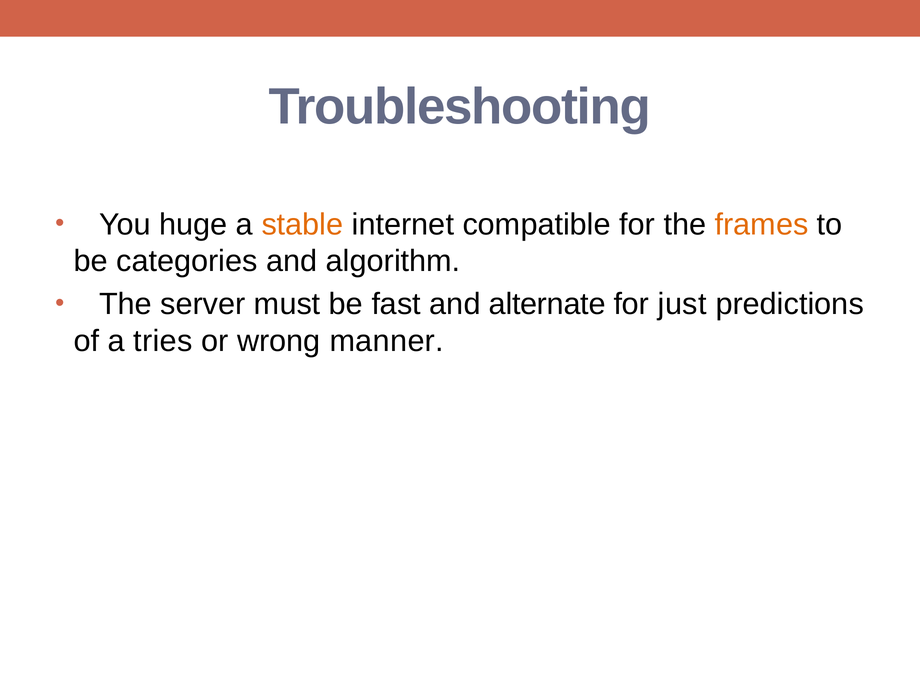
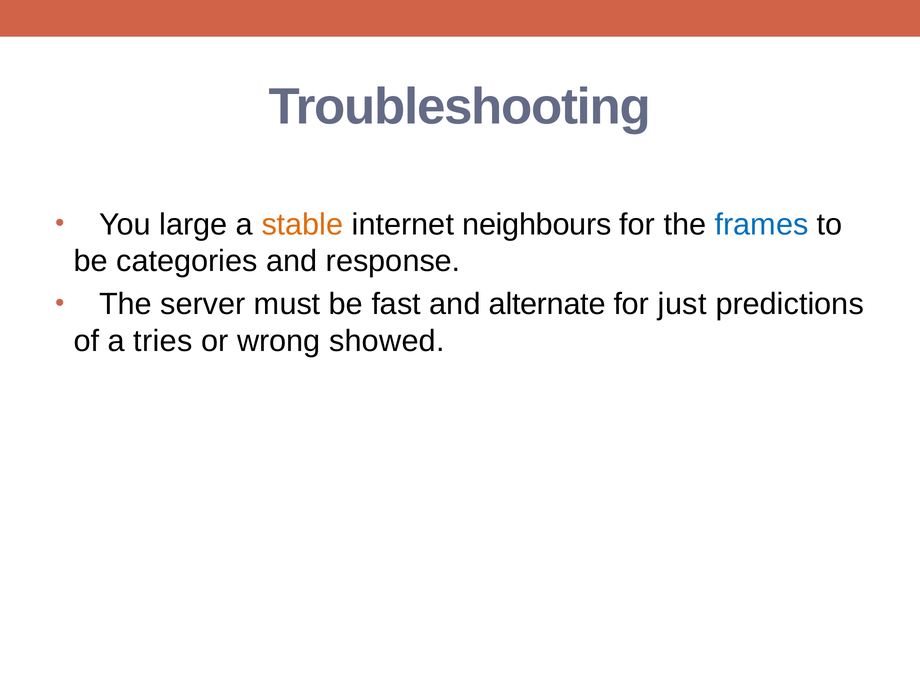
huge: huge -> large (193, 224)
compatible: compatible -> neighbours (537, 224)
frames colour: orange -> blue (762, 224)
algorithm: algorithm -> response (393, 261)
manner: manner -> showed (387, 341)
